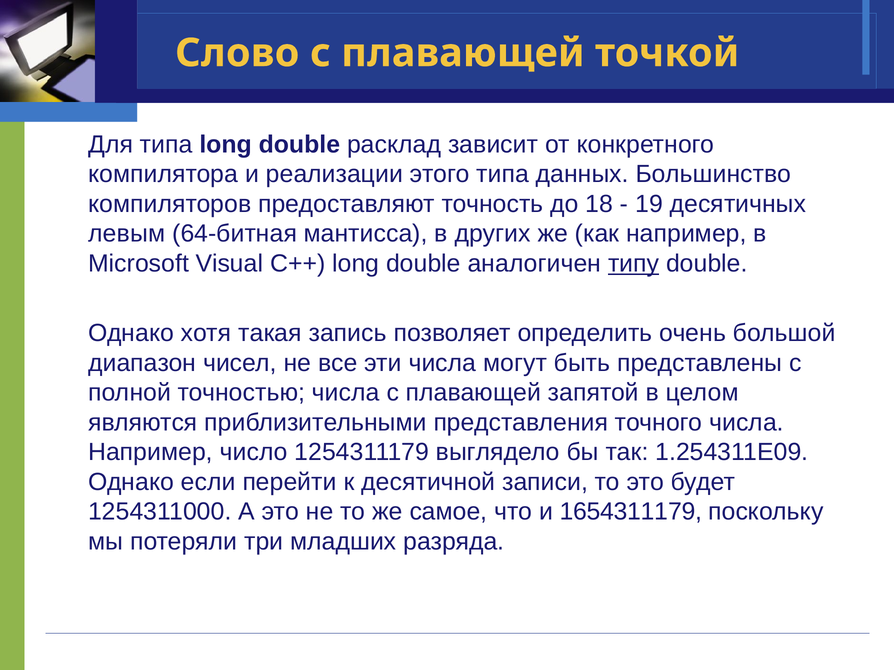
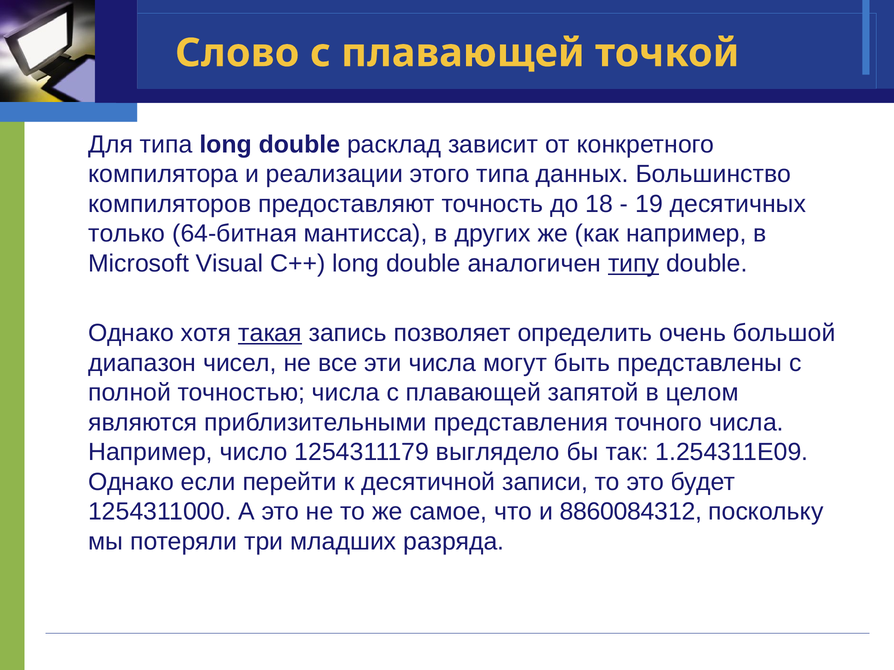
левым: левым -> только (127, 234)
такая underline: none -> present (270, 333)
1654311179: 1654311179 -> 8860084312 (631, 512)
